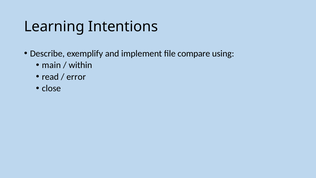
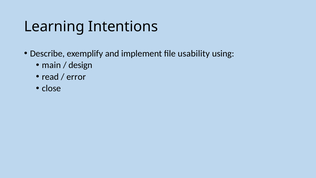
compare: compare -> usability (194, 53)
within: within -> design (80, 65)
